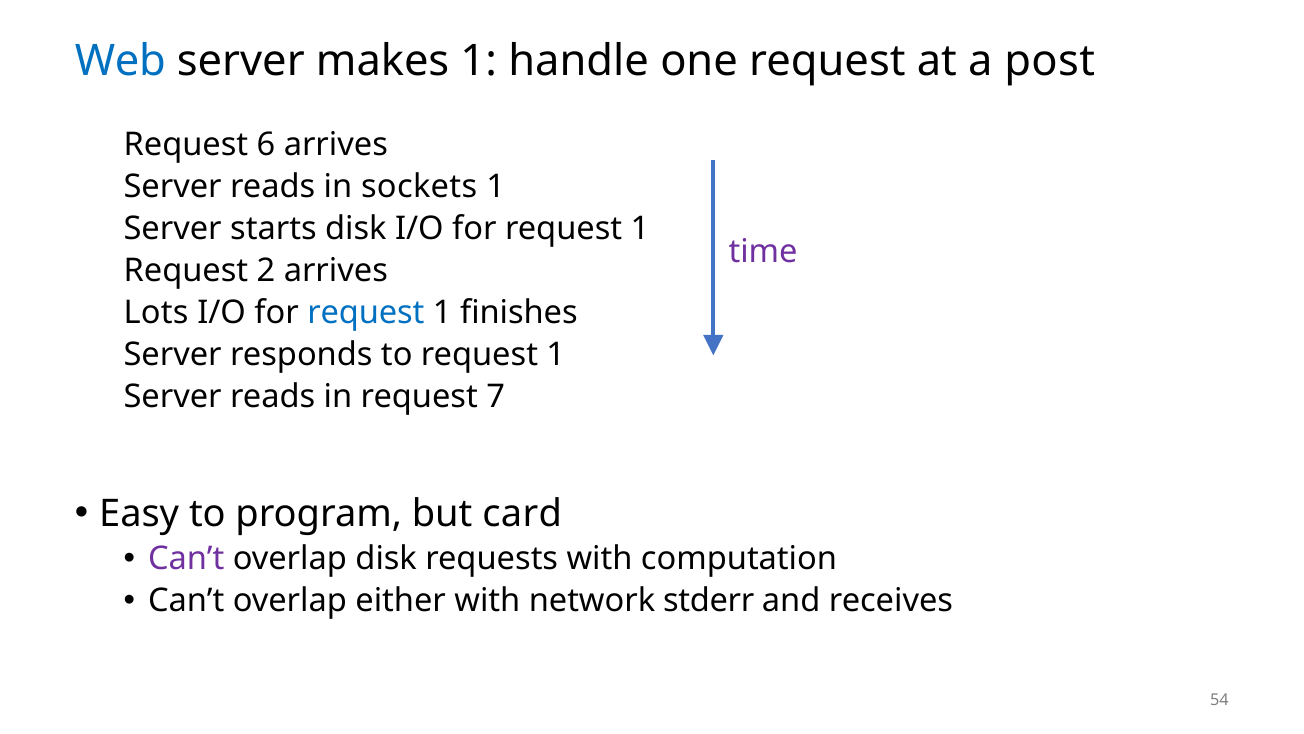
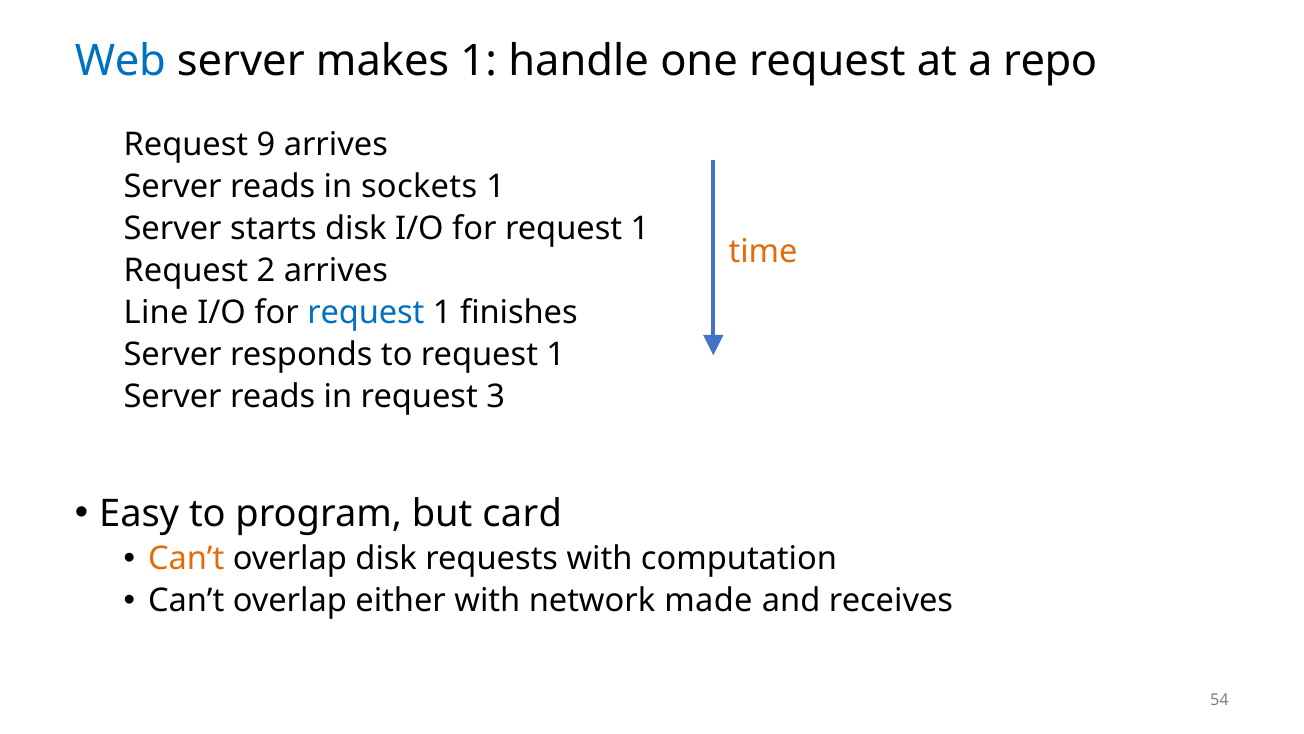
post: post -> repo (1050, 61)
6: 6 -> 9 (266, 145)
time colour: purple -> orange (763, 251)
Lots: Lots -> Line (156, 312)
7: 7 -> 3 (496, 396)
Can’t colour: purple -> orange (186, 558)
stderr: stderr -> made (708, 600)
